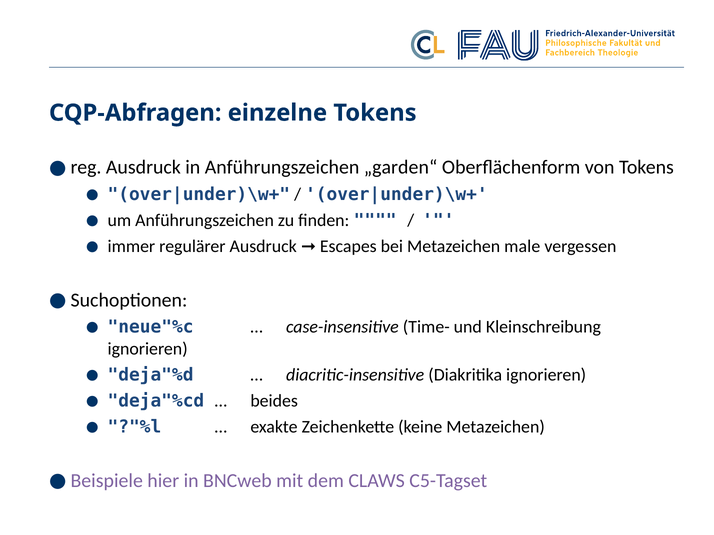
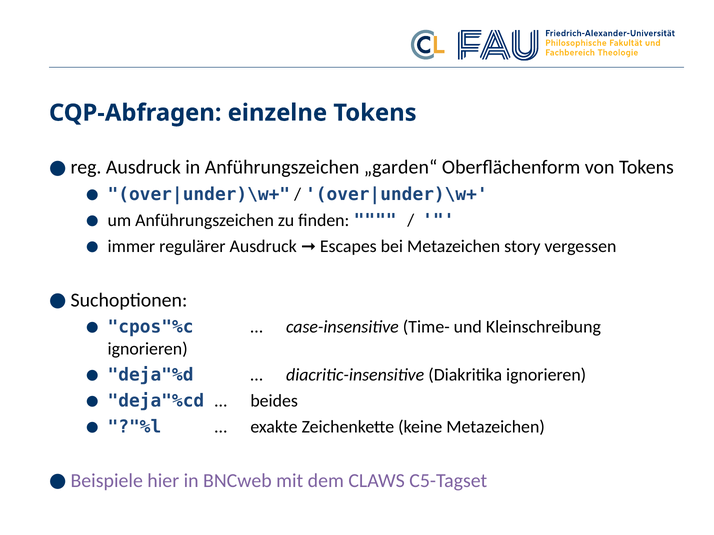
male: male -> story (522, 247)
neue"%c: neue"%c -> cpos"%c (151, 327)
